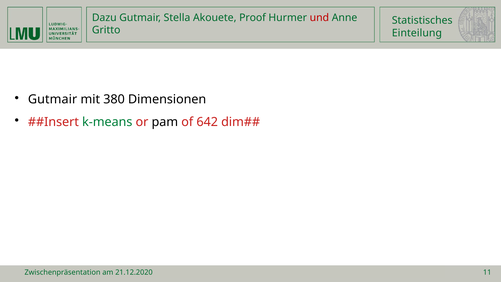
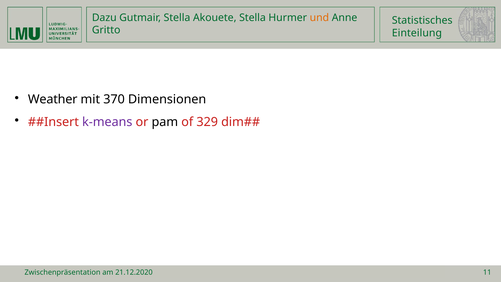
Akouete Proof: Proof -> Stella (252, 18)
und colour: red -> orange (319, 18)
Gutmair: Gutmair -> Weather (53, 99)
380: 380 -> 370 (114, 99)
k-means colour: green -> purple (107, 122)
642: 642 -> 329 (207, 122)
